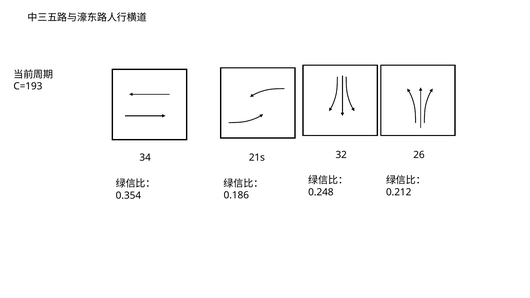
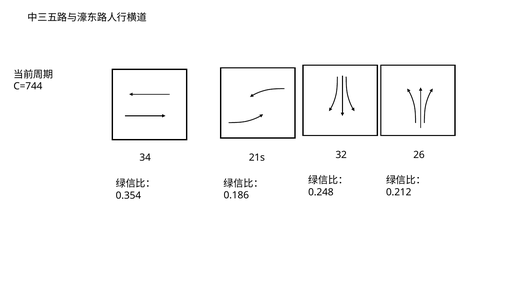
C=193: C=193 -> C=744 (28, 86)
